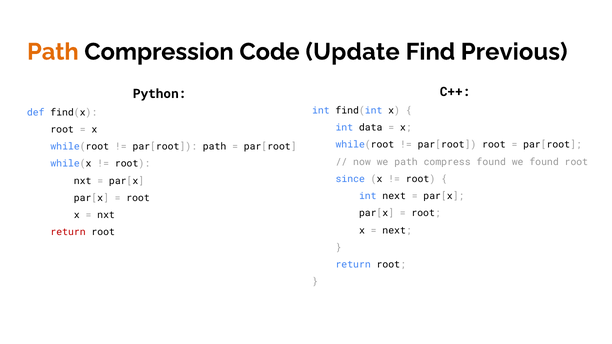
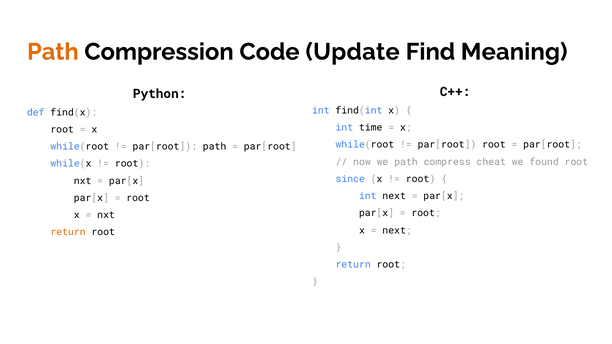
Previous: Previous -> Meaning (514, 52)
data: data -> time (371, 128)
compress found: found -> cheat (491, 162)
return colour: red -> orange (68, 232)
